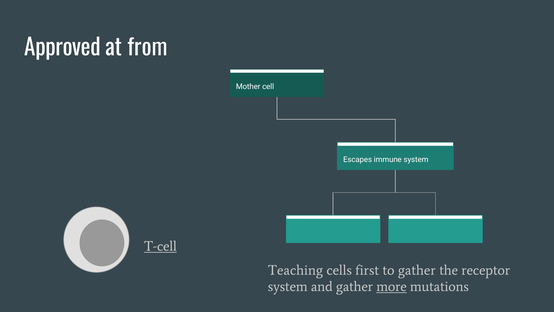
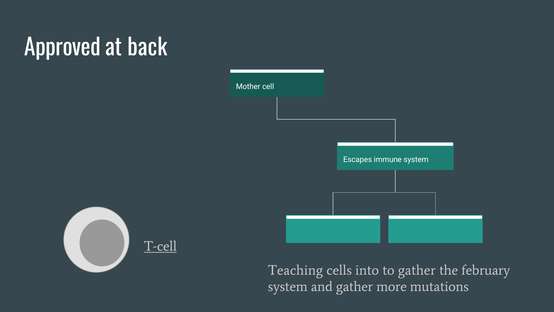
from: from -> back (147, 48)
first: first -> into (367, 270)
receptor: receptor -> february (486, 270)
more underline: present -> none (392, 286)
